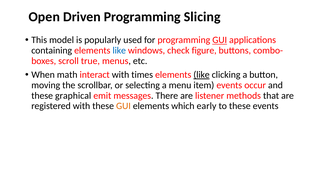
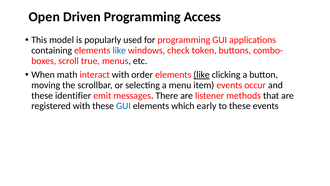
Slicing: Slicing -> Access (202, 17)
GUI underline: present -> none (220, 40)
figure: figure -> token (204, 50)
times: times -> order (142, 75)
graphical: graphical -> identifier (73, 95)
GUI colour: orange -> blue (123, 106)
